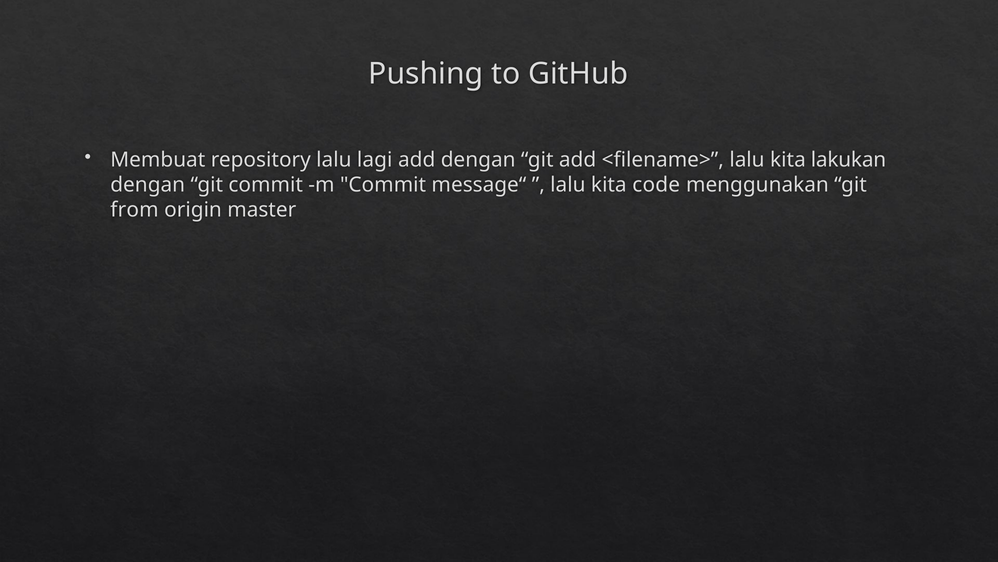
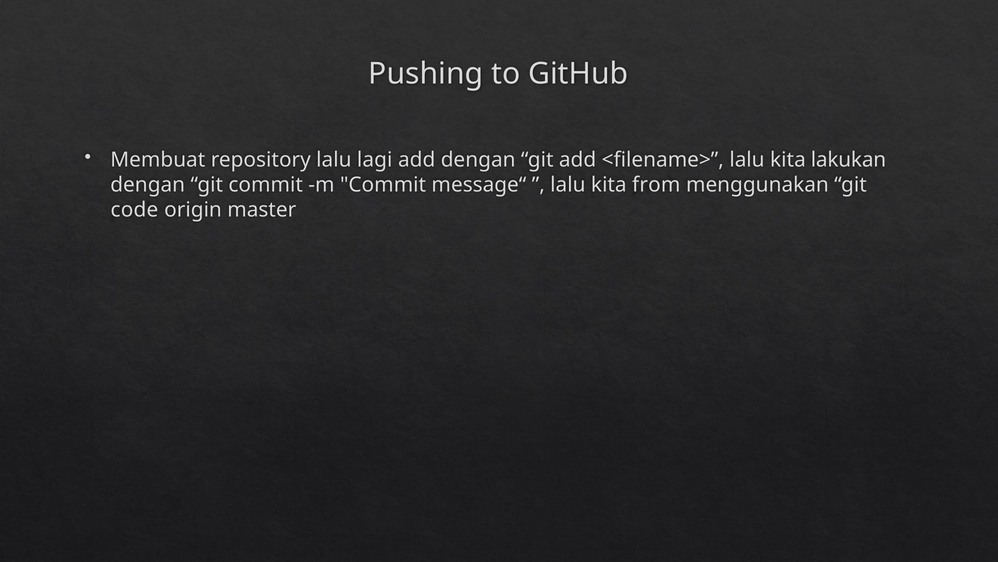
code: code -> from (656, 184)
from: from -> code (134, 209)
